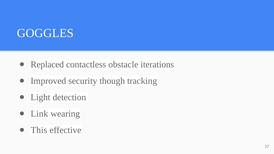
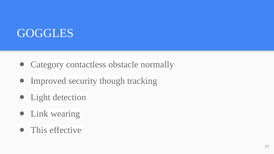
Replaced: Replaced -> Category (47, 65)
iterations: iterations -> normally (157, 65)
